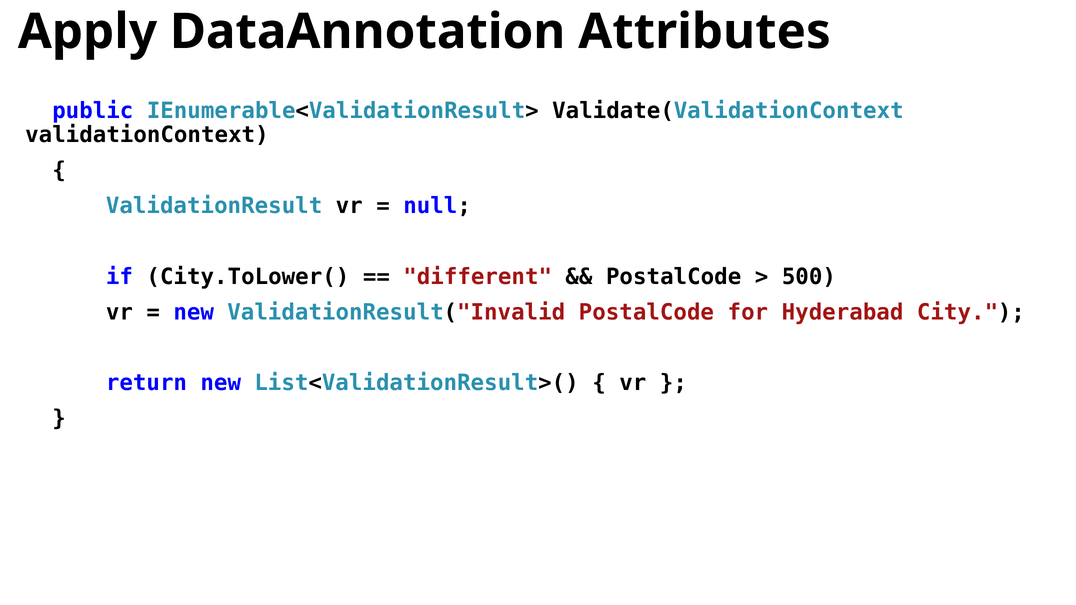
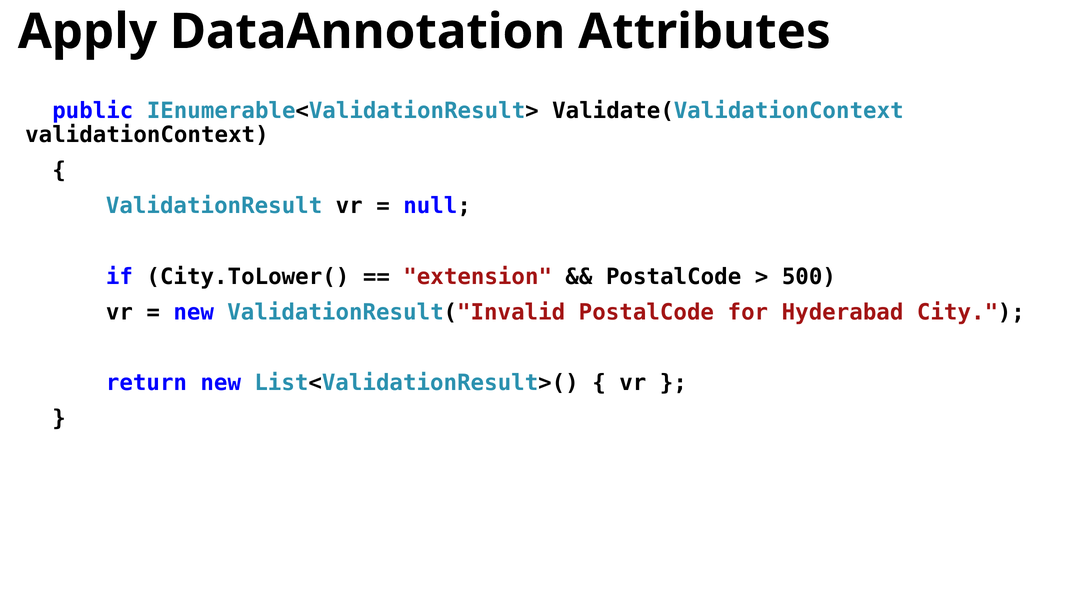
different: different -> extension (478, 277)
